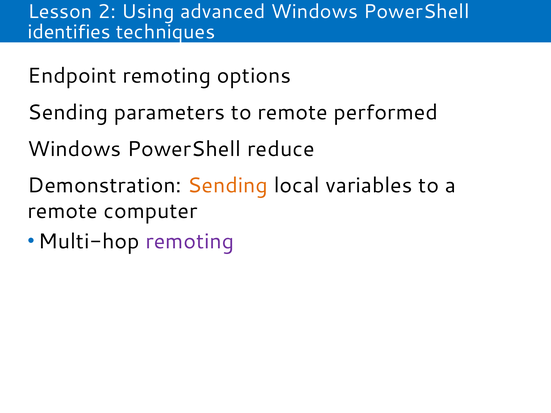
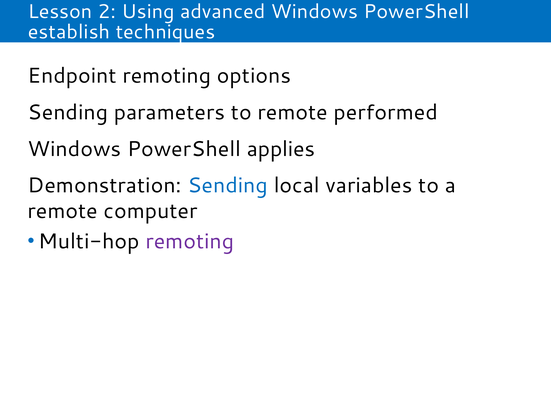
identifies: identifies -> establish (69, 32)
reduce: reduce -> applies (281, 149)
Sending colour: orange -> blue (228, 186)
